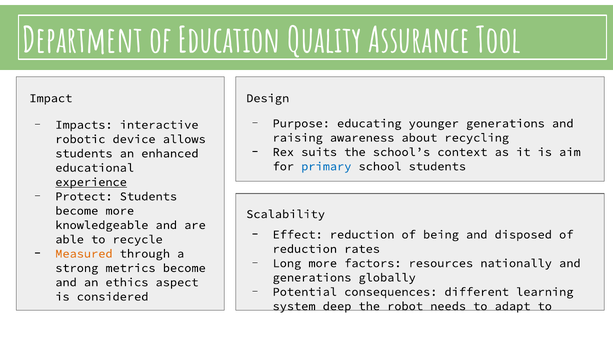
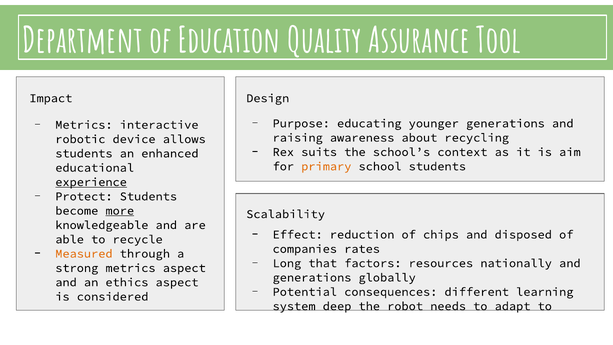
Impacts: Impacts -> Metrics (84, 125)
primary colour: blue -> orange (326, 166)
more underline: none -> present (120, 211)
being: being -> chips (441, 234)
reduction: reduction -> companies (305, 249)
Long more: more -> that (323, 263)
metrics become: become -> aspect (184, 268)
